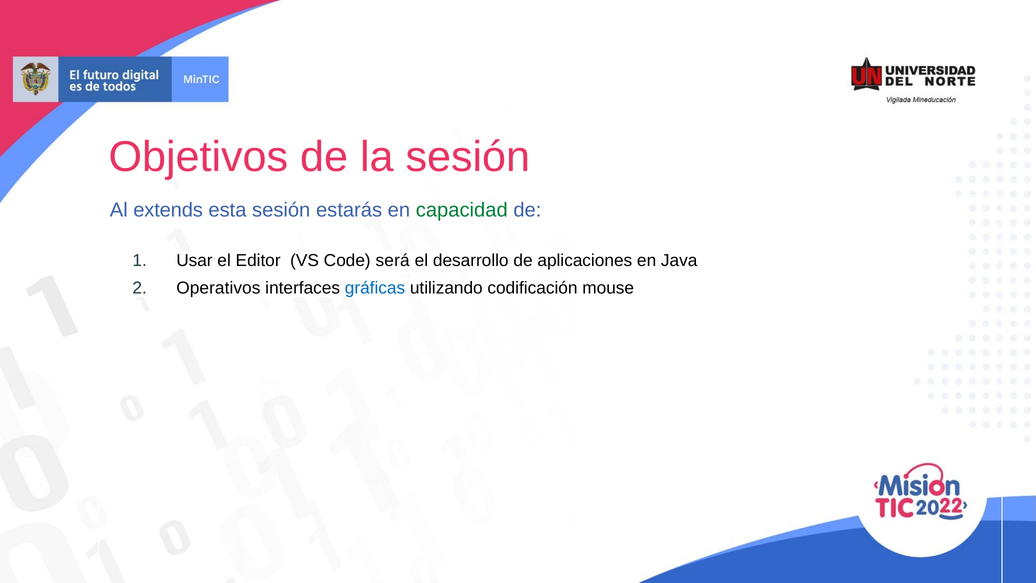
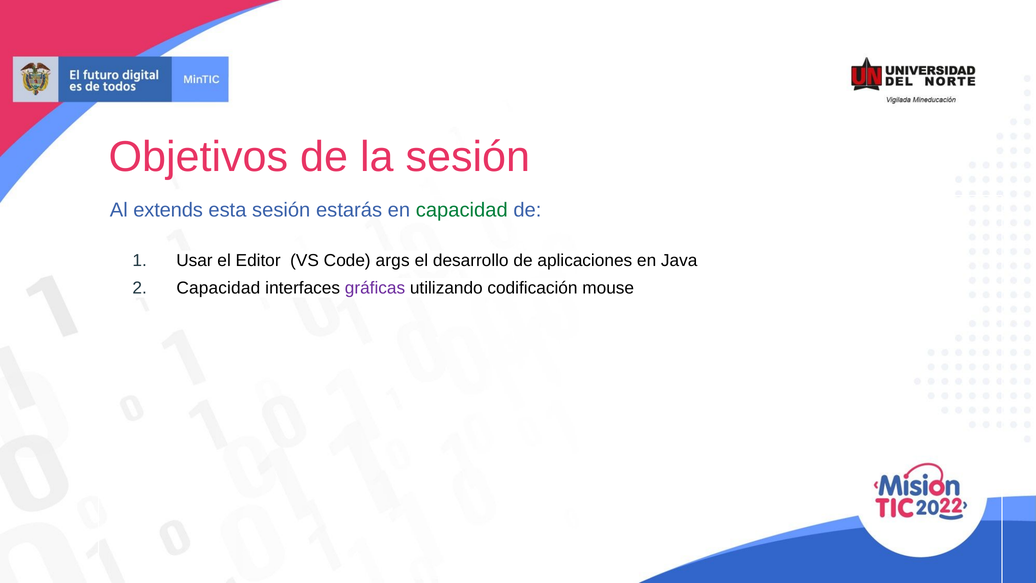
será: será -> args (393, 261)
Operativos: Operativos -> Capacidad (218, 288)
gráficas colour: blue -> purple (375, 288)
